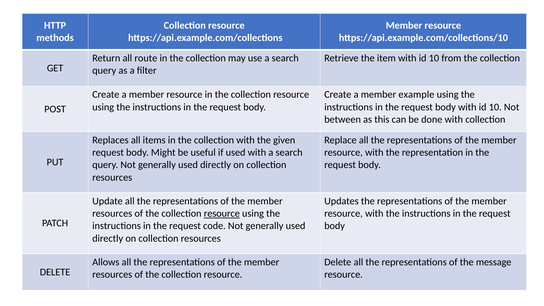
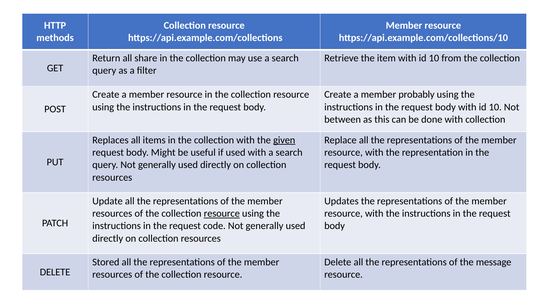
route: route -> share (146, 58)
example: example -> probably (417, 95)
given underline: none -> present (284, 140)
Allows: Allows -> Stored (106, 262)
